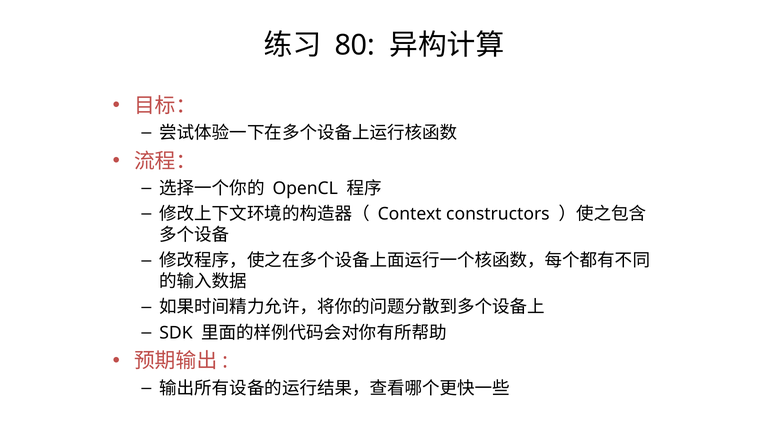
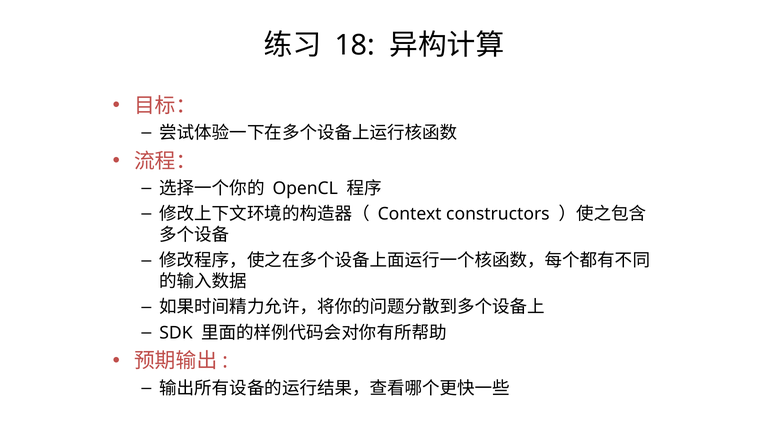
80: 80 -> 18 (355, 45)
